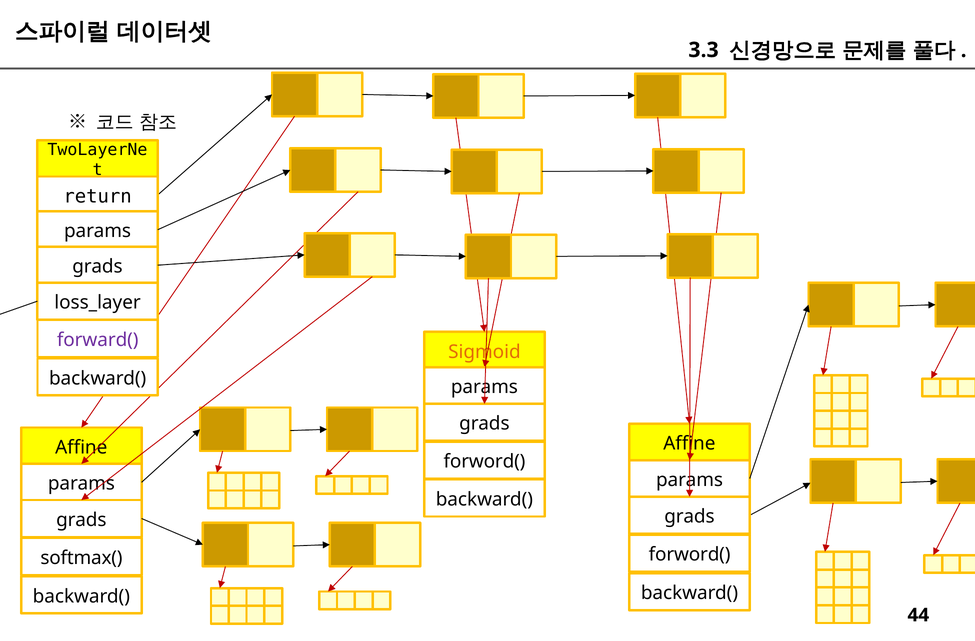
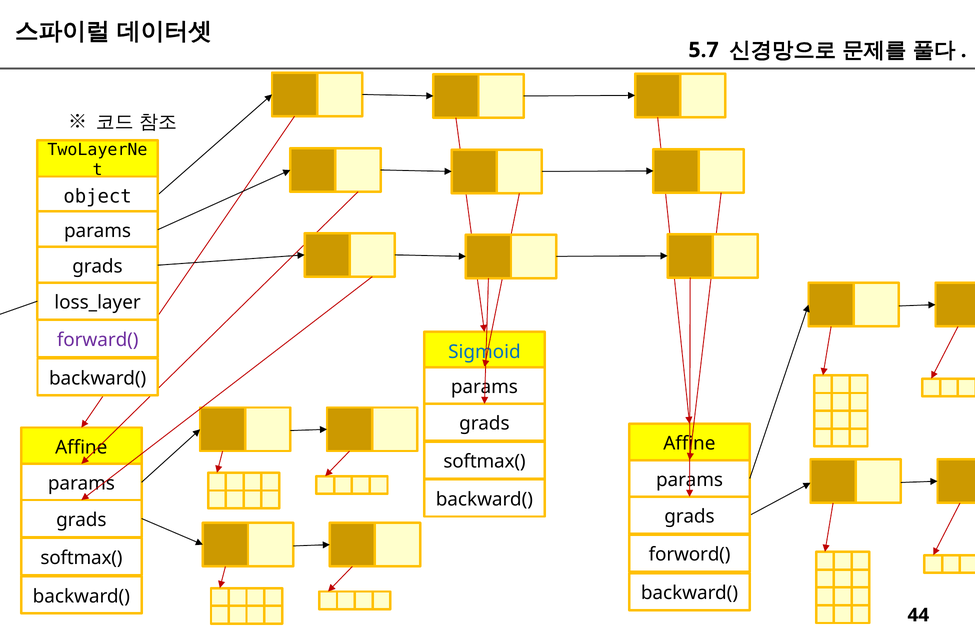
3.3: 3.3 -> 5.7 (704, 50)
return: return -> object (98, 196)
Sigmoid colour: orange -> blue (484, 351)
forword(: forword( -> softmax( (484, 461)
